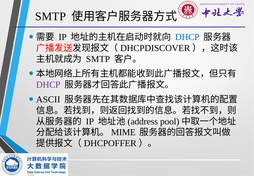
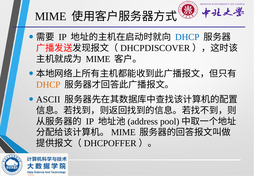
SMTP: SMTP -> MIME (51, 17)
SMTP: SMTP -> MIME (98, 59)
DHCP colour: purple -> orange (48, 85)
